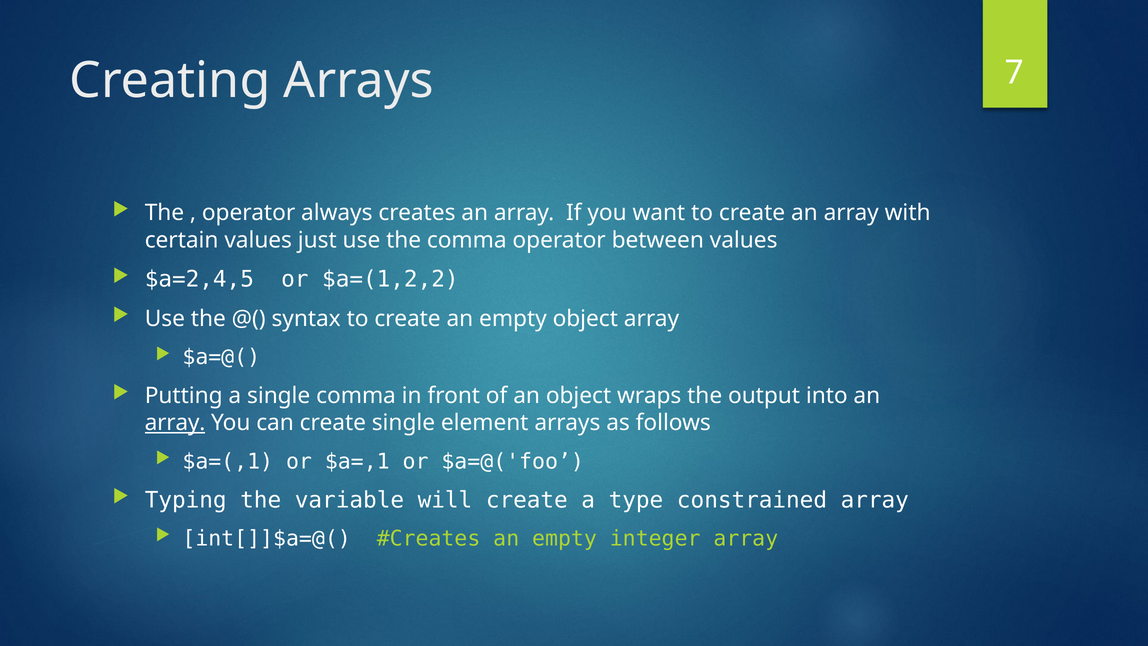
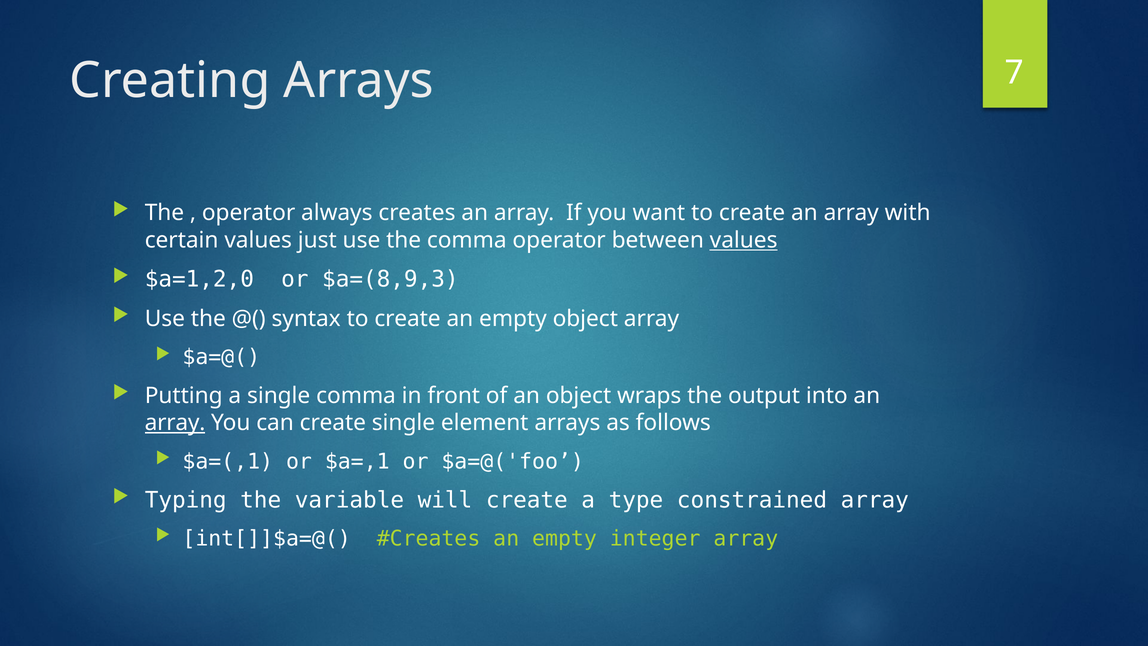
values underline: none -> present (744, 240)
$a=2,4,5: $a=2,4,5 -> $a=1,2,0 (199, 279)
$a=(1,2,2: $a=(1,2,2 -> $a=(8,9,3 (390, 279)
